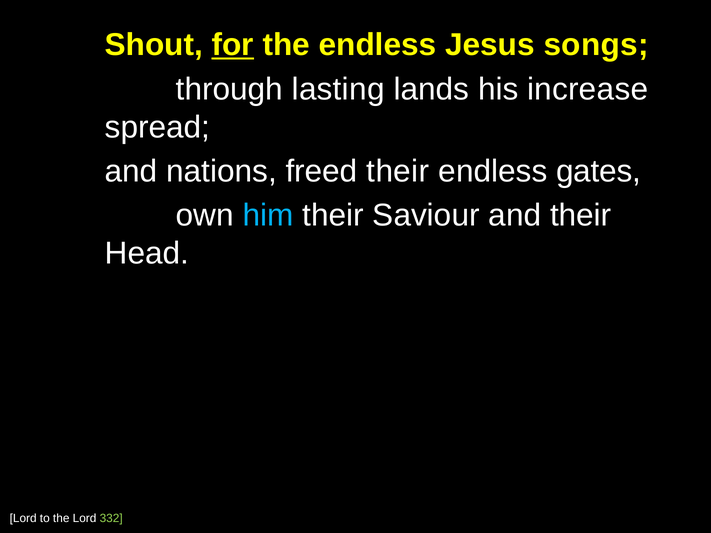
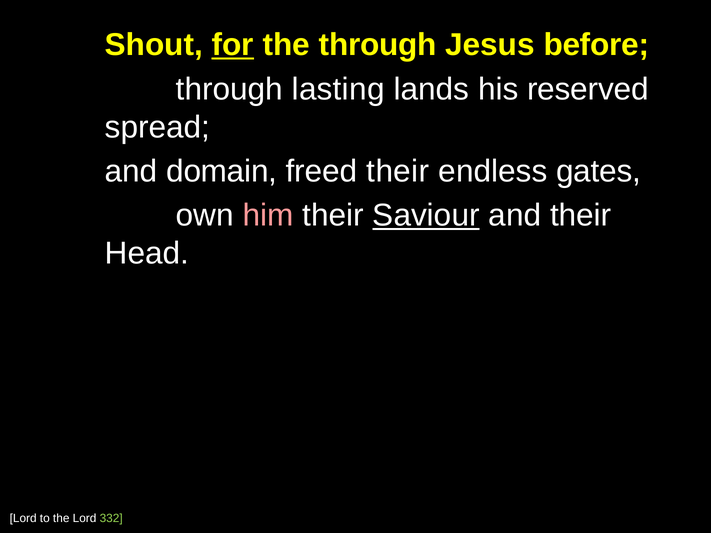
the endless: endless -> through (378, 45)
songs: songs -> before (596, 45)
increase: increase -> reserved (588, 89)
nations: nations -> domain (222, 171)
him colour: light blue -> pink (268, 216)
Saviour underline: none -> present (426, 216)
